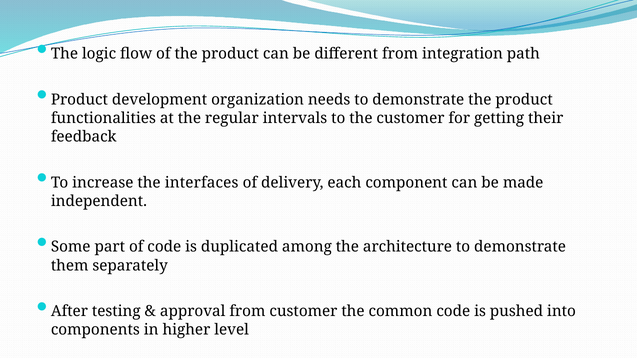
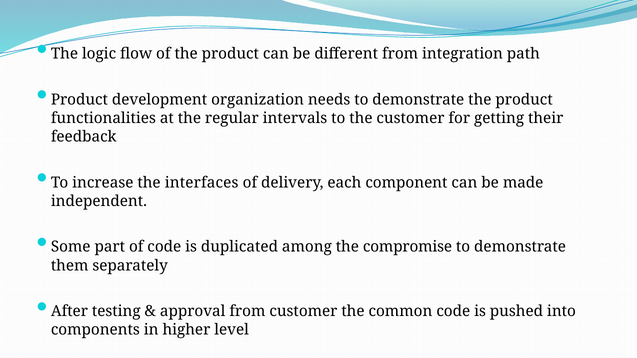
architecture: architecture -> compromise (408, 247)
